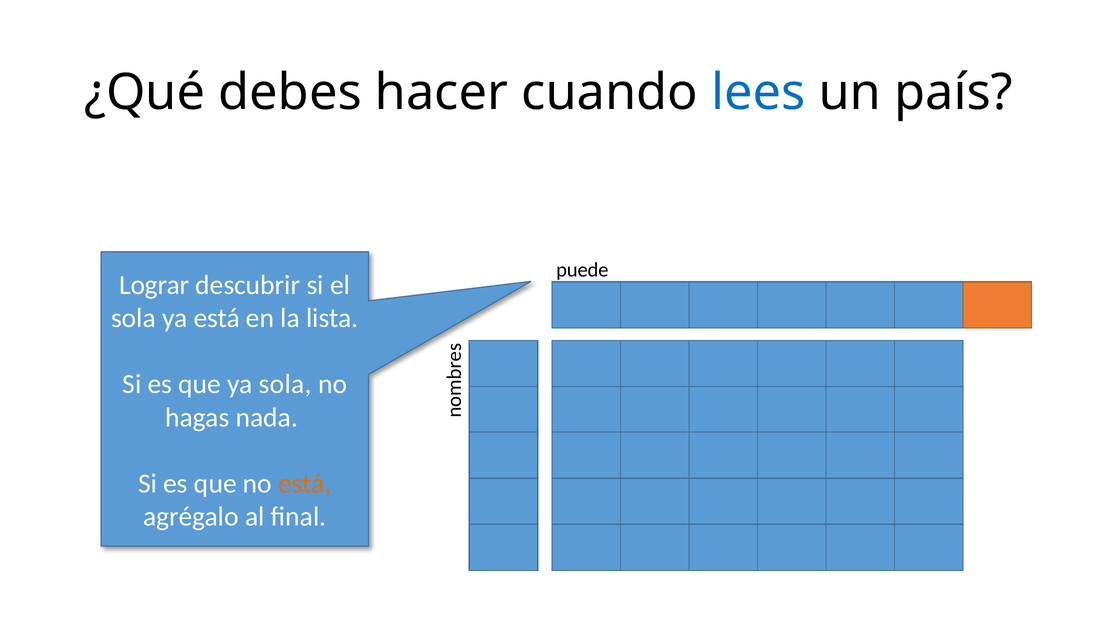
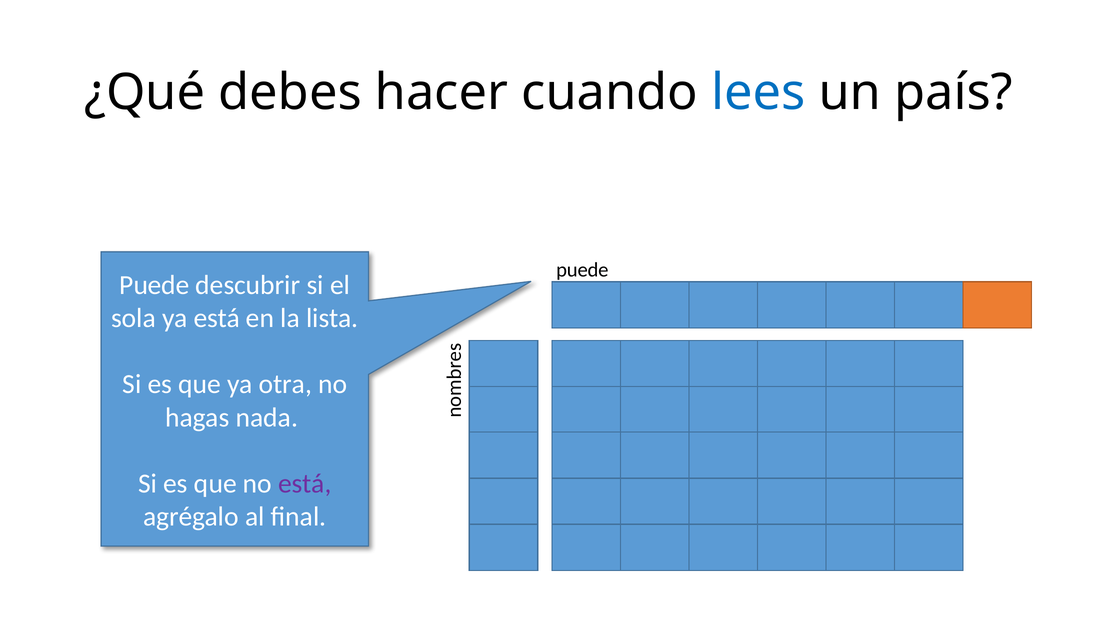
Lograr: Lograr -> Puede (154, 285)
ya sola: sola -> otra (285, 385)
está colour: orange -> purple (305, 484)
